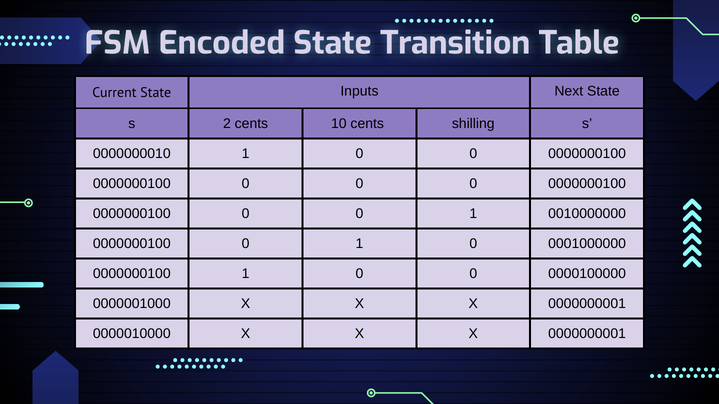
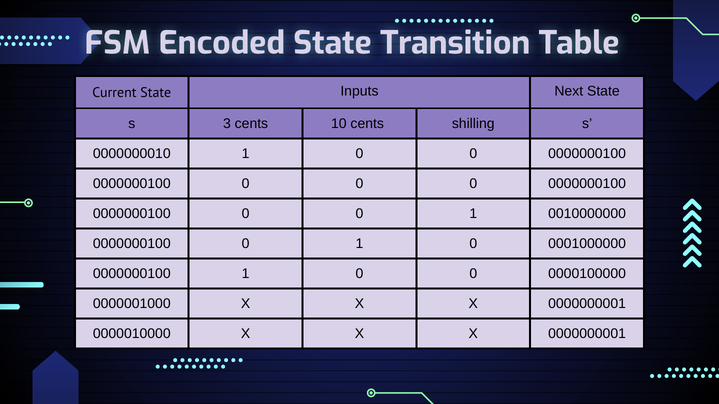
2: 2 -> 3 (227, 124)
